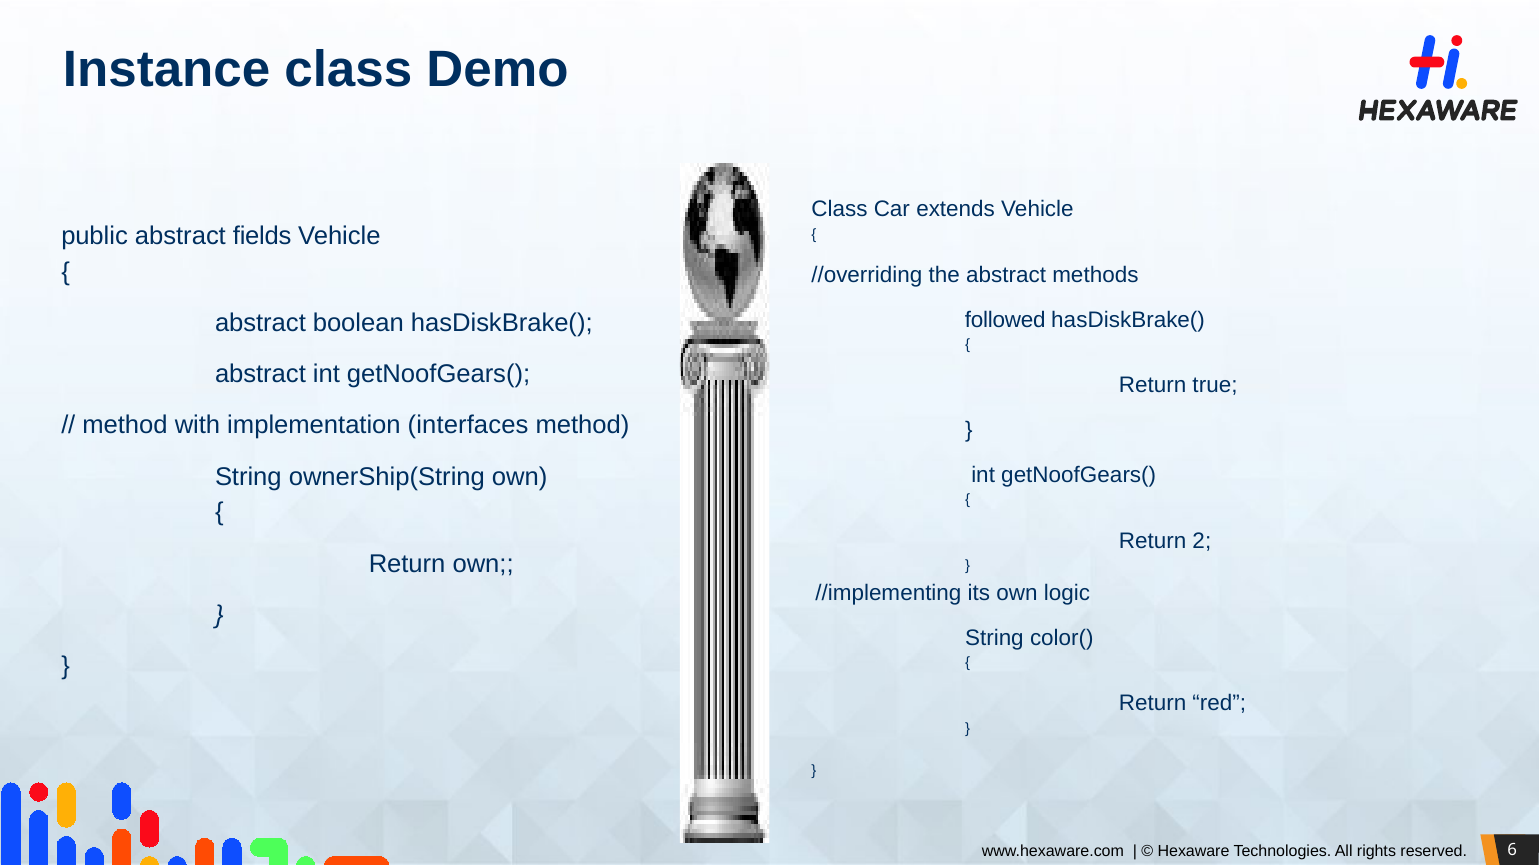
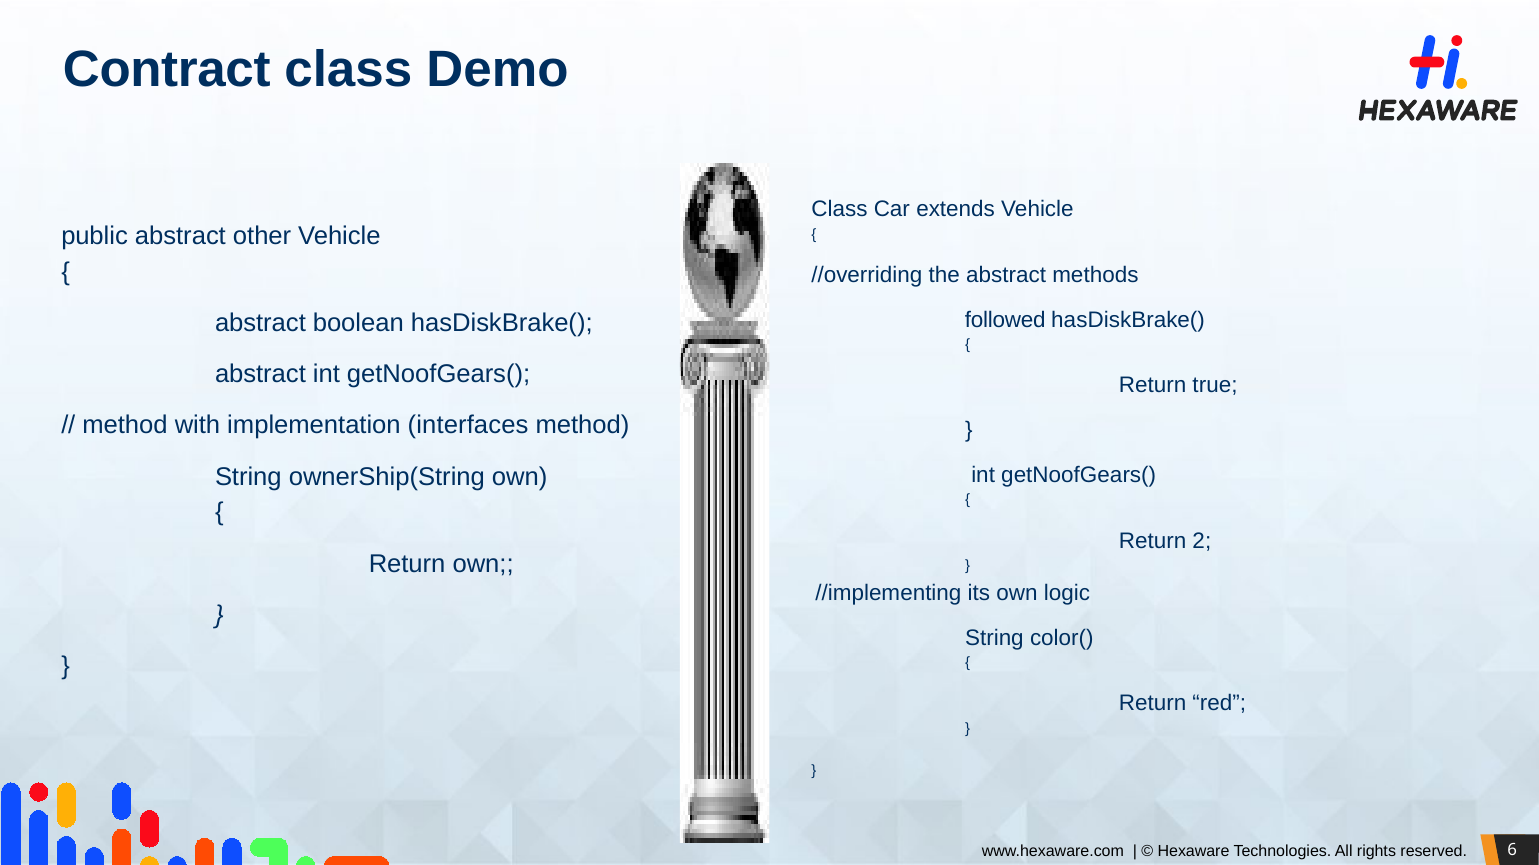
Instance: Instance -> Contract (167, 69)
fields: fields -> other (262, 236)
